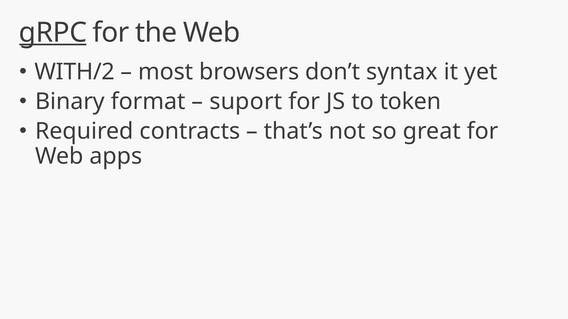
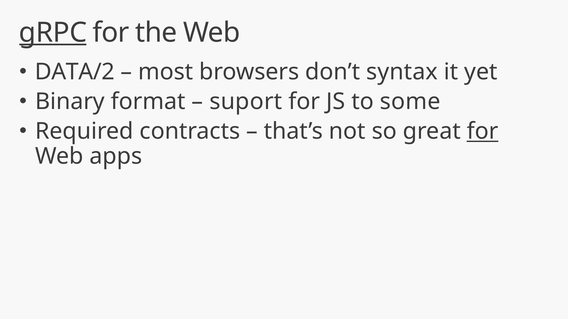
WITH/2: WITH/2 -> DATA/2 (75, 72)
token: token -> some (410, 102)
for underline: none -> present (483, 131)
